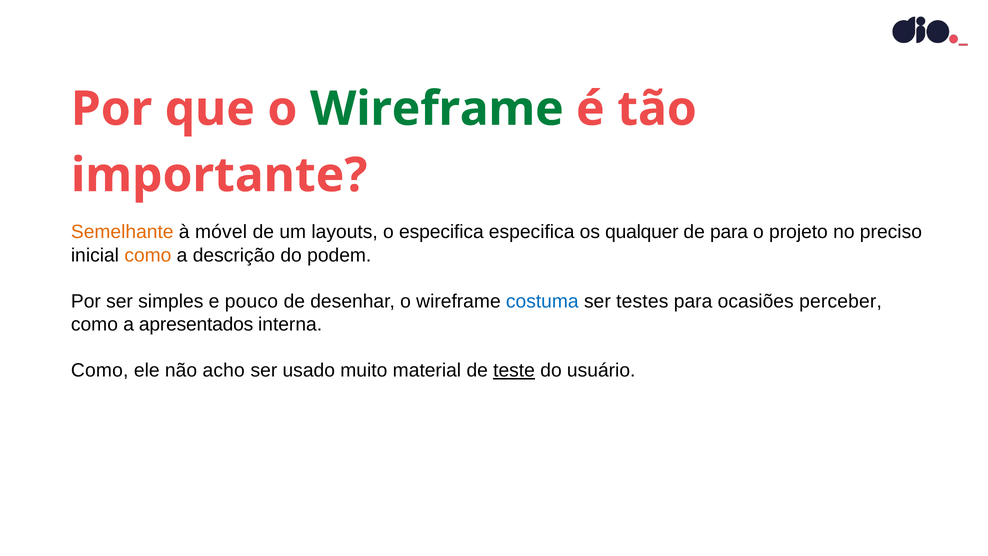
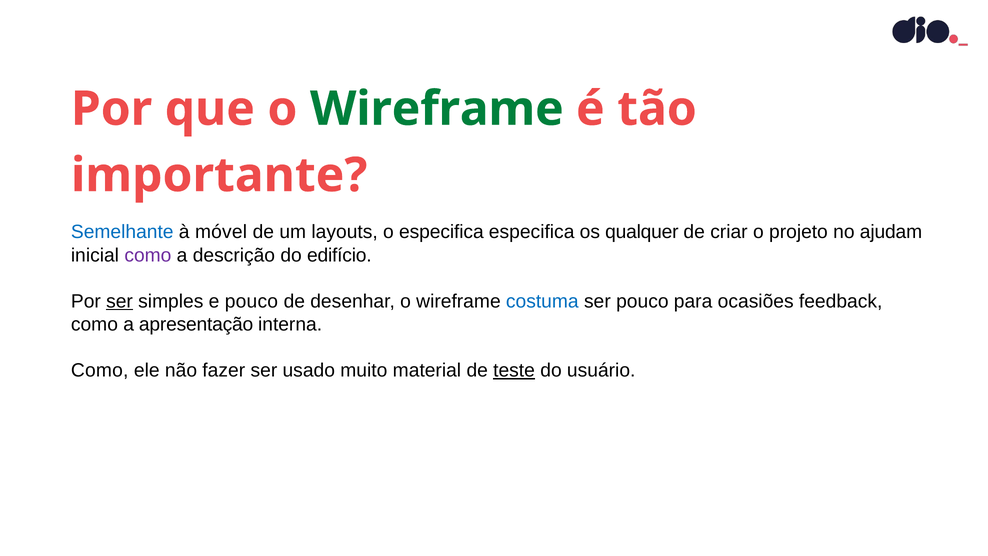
Semelhante colour: orange -> blue (122, 232)
de para: para -> criar (729, 232)
preciso: preciso -> ajudam (891, 232)
como colour: orange -> purple (148, 255)
podem: podem -> edifício (339, 255)
ser underline: none -> present (120, 301)
ser testes: testes -> pouco (642, 301)
perceber: perceber -> feedback (841, 301)
apresentados: apresentados -> apresentação (196, 324)
acho: acho -> fazer (224, 370)
